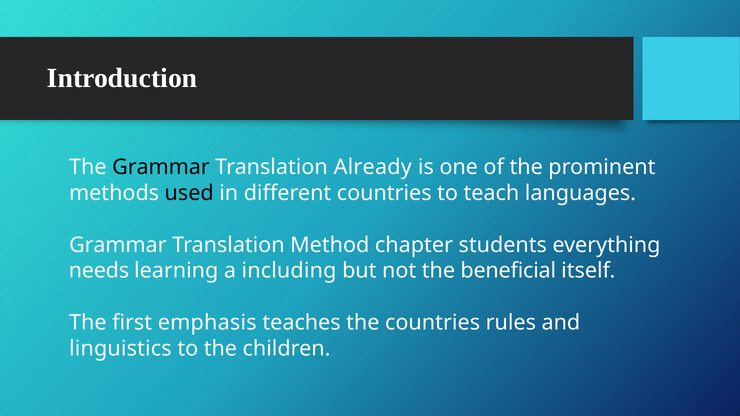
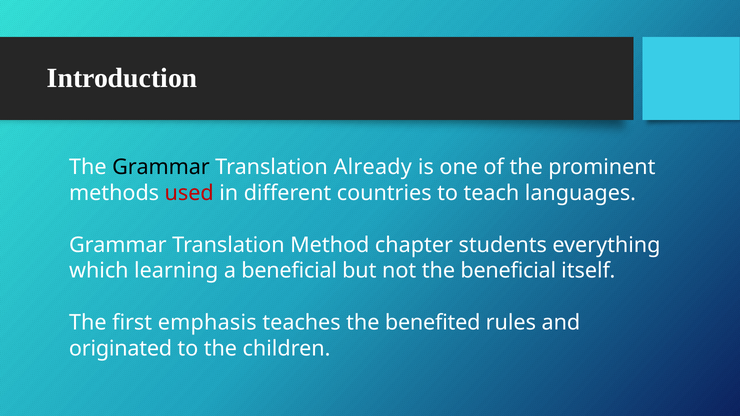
used colour: black -> red (189, 193)
needs: needs -> which (99, 271)
a including: including -> beneficial (289, 271)
the countries: countries -> benefited (433, 323)
linguistics: linguistics -> originated (121, 349)
